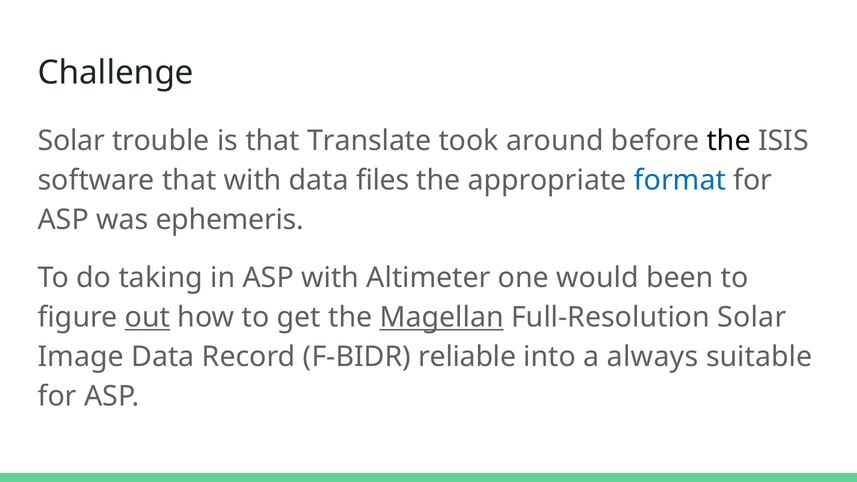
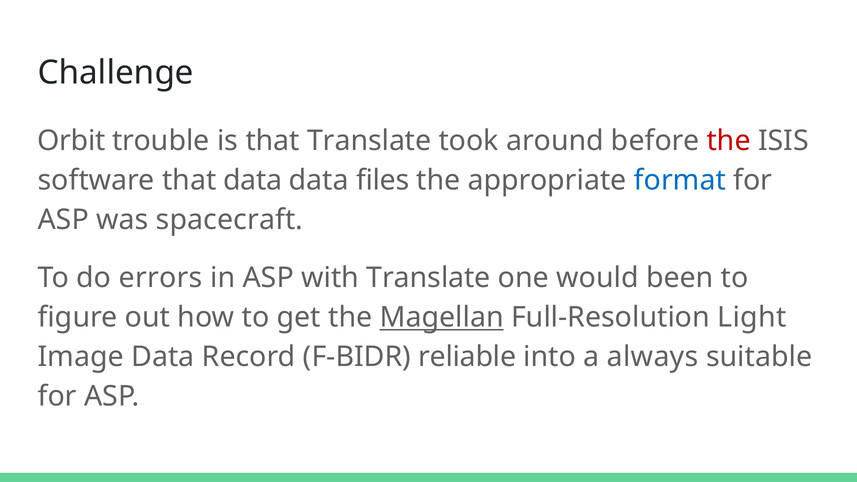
Solar: Solar -> Orbit (71, 141)
the colour: black -> red (729, 141)
that with: with -> data (253, 180)
ephemeris: ephemeris -> spacecraft (230, 220)
taking: taking -> errors (161, 278)
with Altimeter: Altimeter -> Translate (429, 278)
out underline: present -> none (148, 318)
Full-Resolution Solar: Solar -> Light (752, 318)
